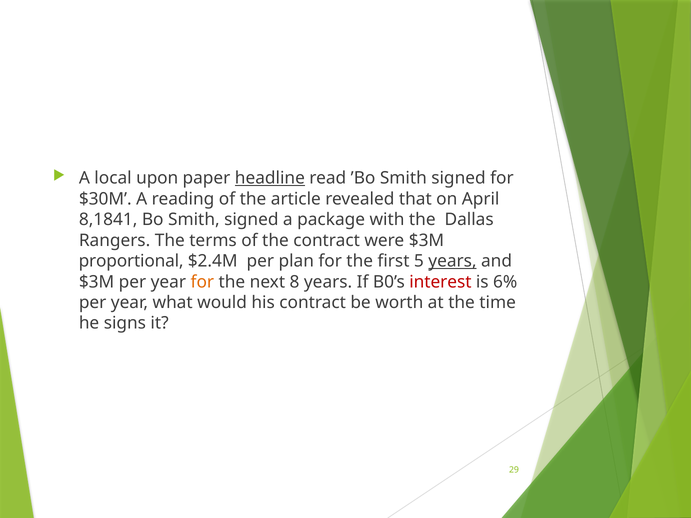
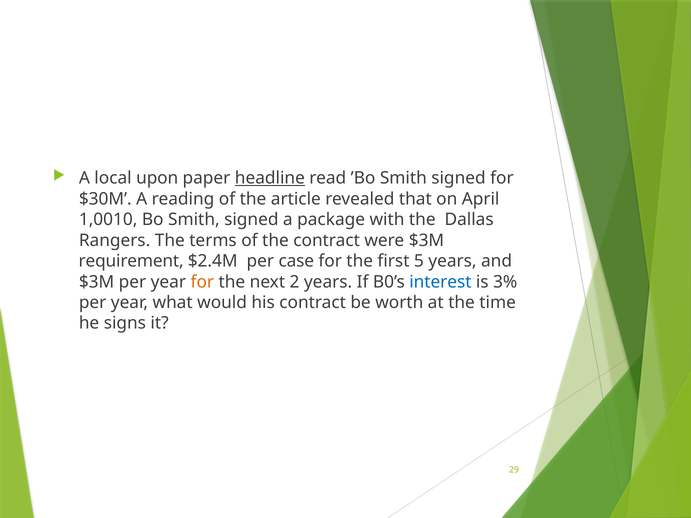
8,1841: 8,1841 -> 1,0010 (108, 220)
proportional: proportional -> requirement (131, 261)
plan: plan -> case (296, 261)
years underline: present -> none (452, 261)
8: 8 -> 2 (295, 282)
interest colour: red -> blue (440, 282)
6%: 6% -> 3% (505, 282)
